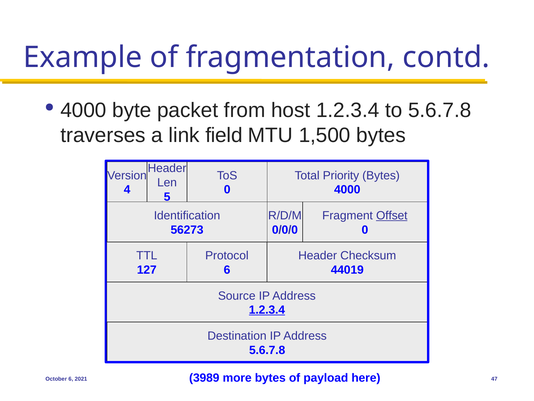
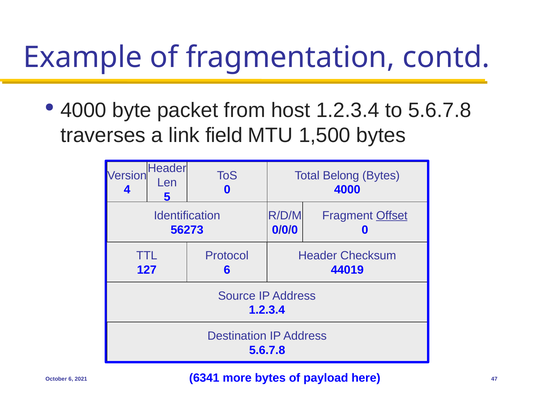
Priority: Priority -> Belong (341, 175)
1.2.3.4 underline: present -> none (267, 310)
3989: 3989 -> 6341 (204, 377)
